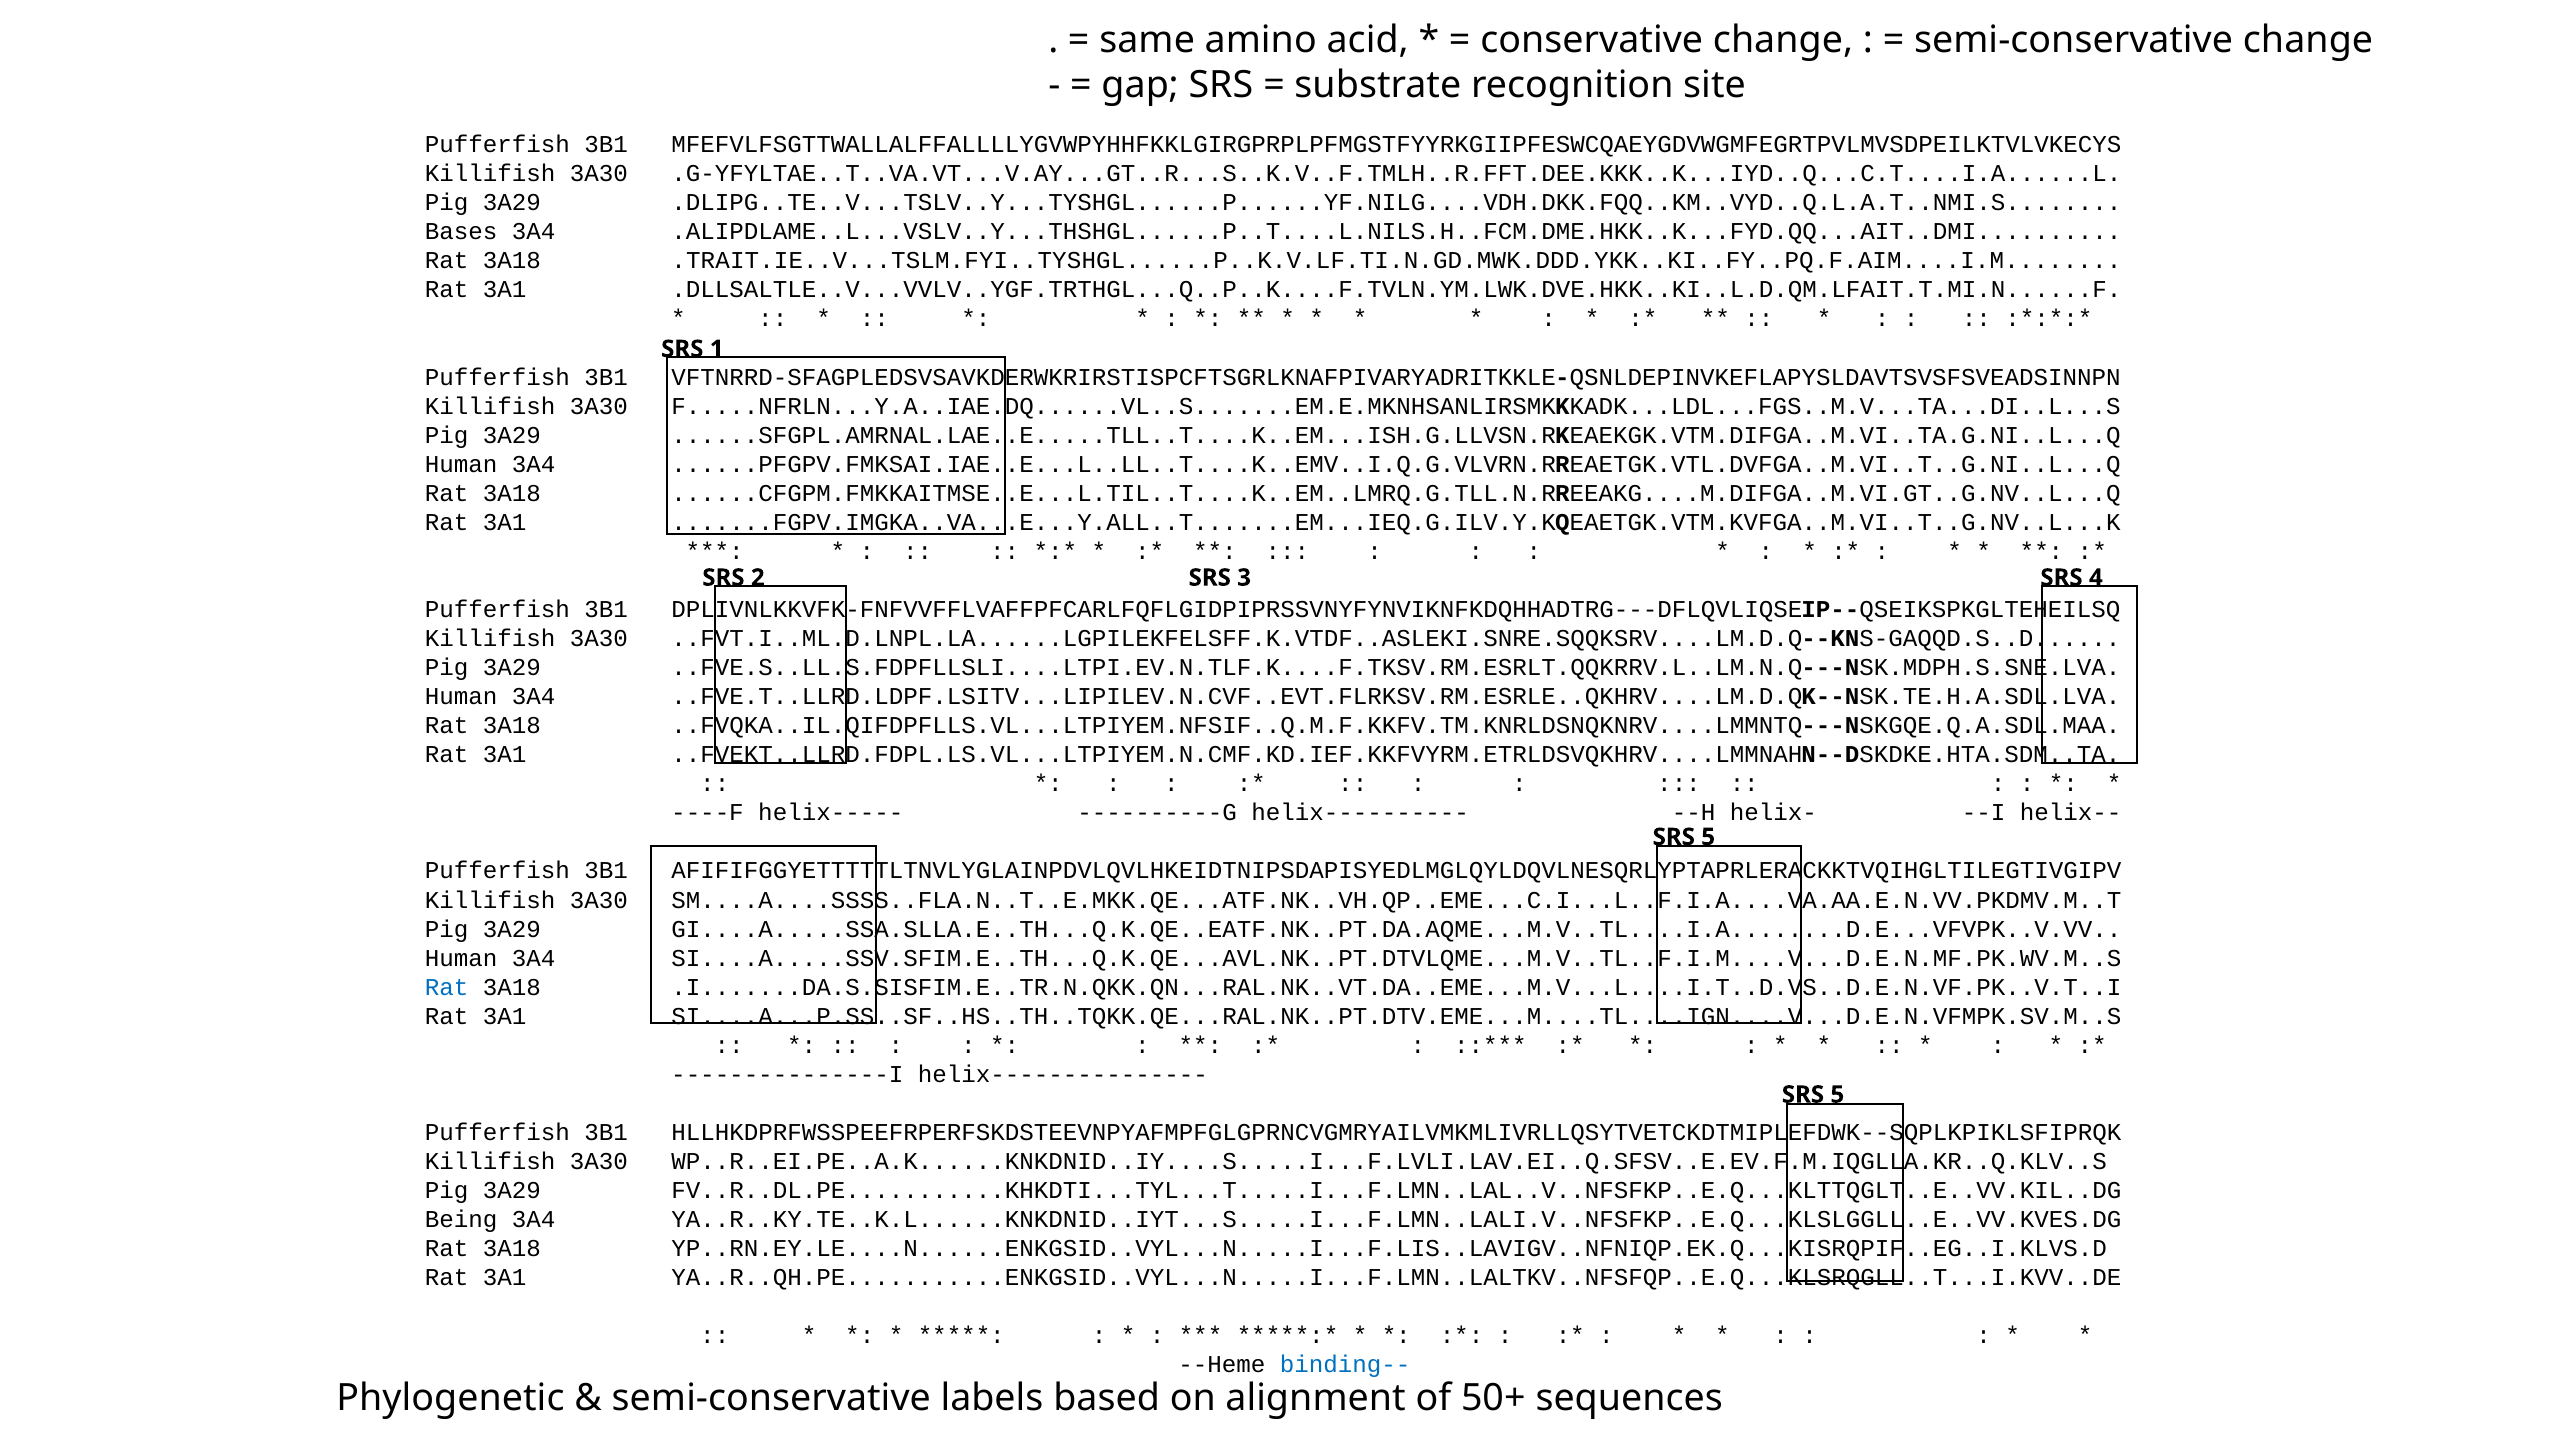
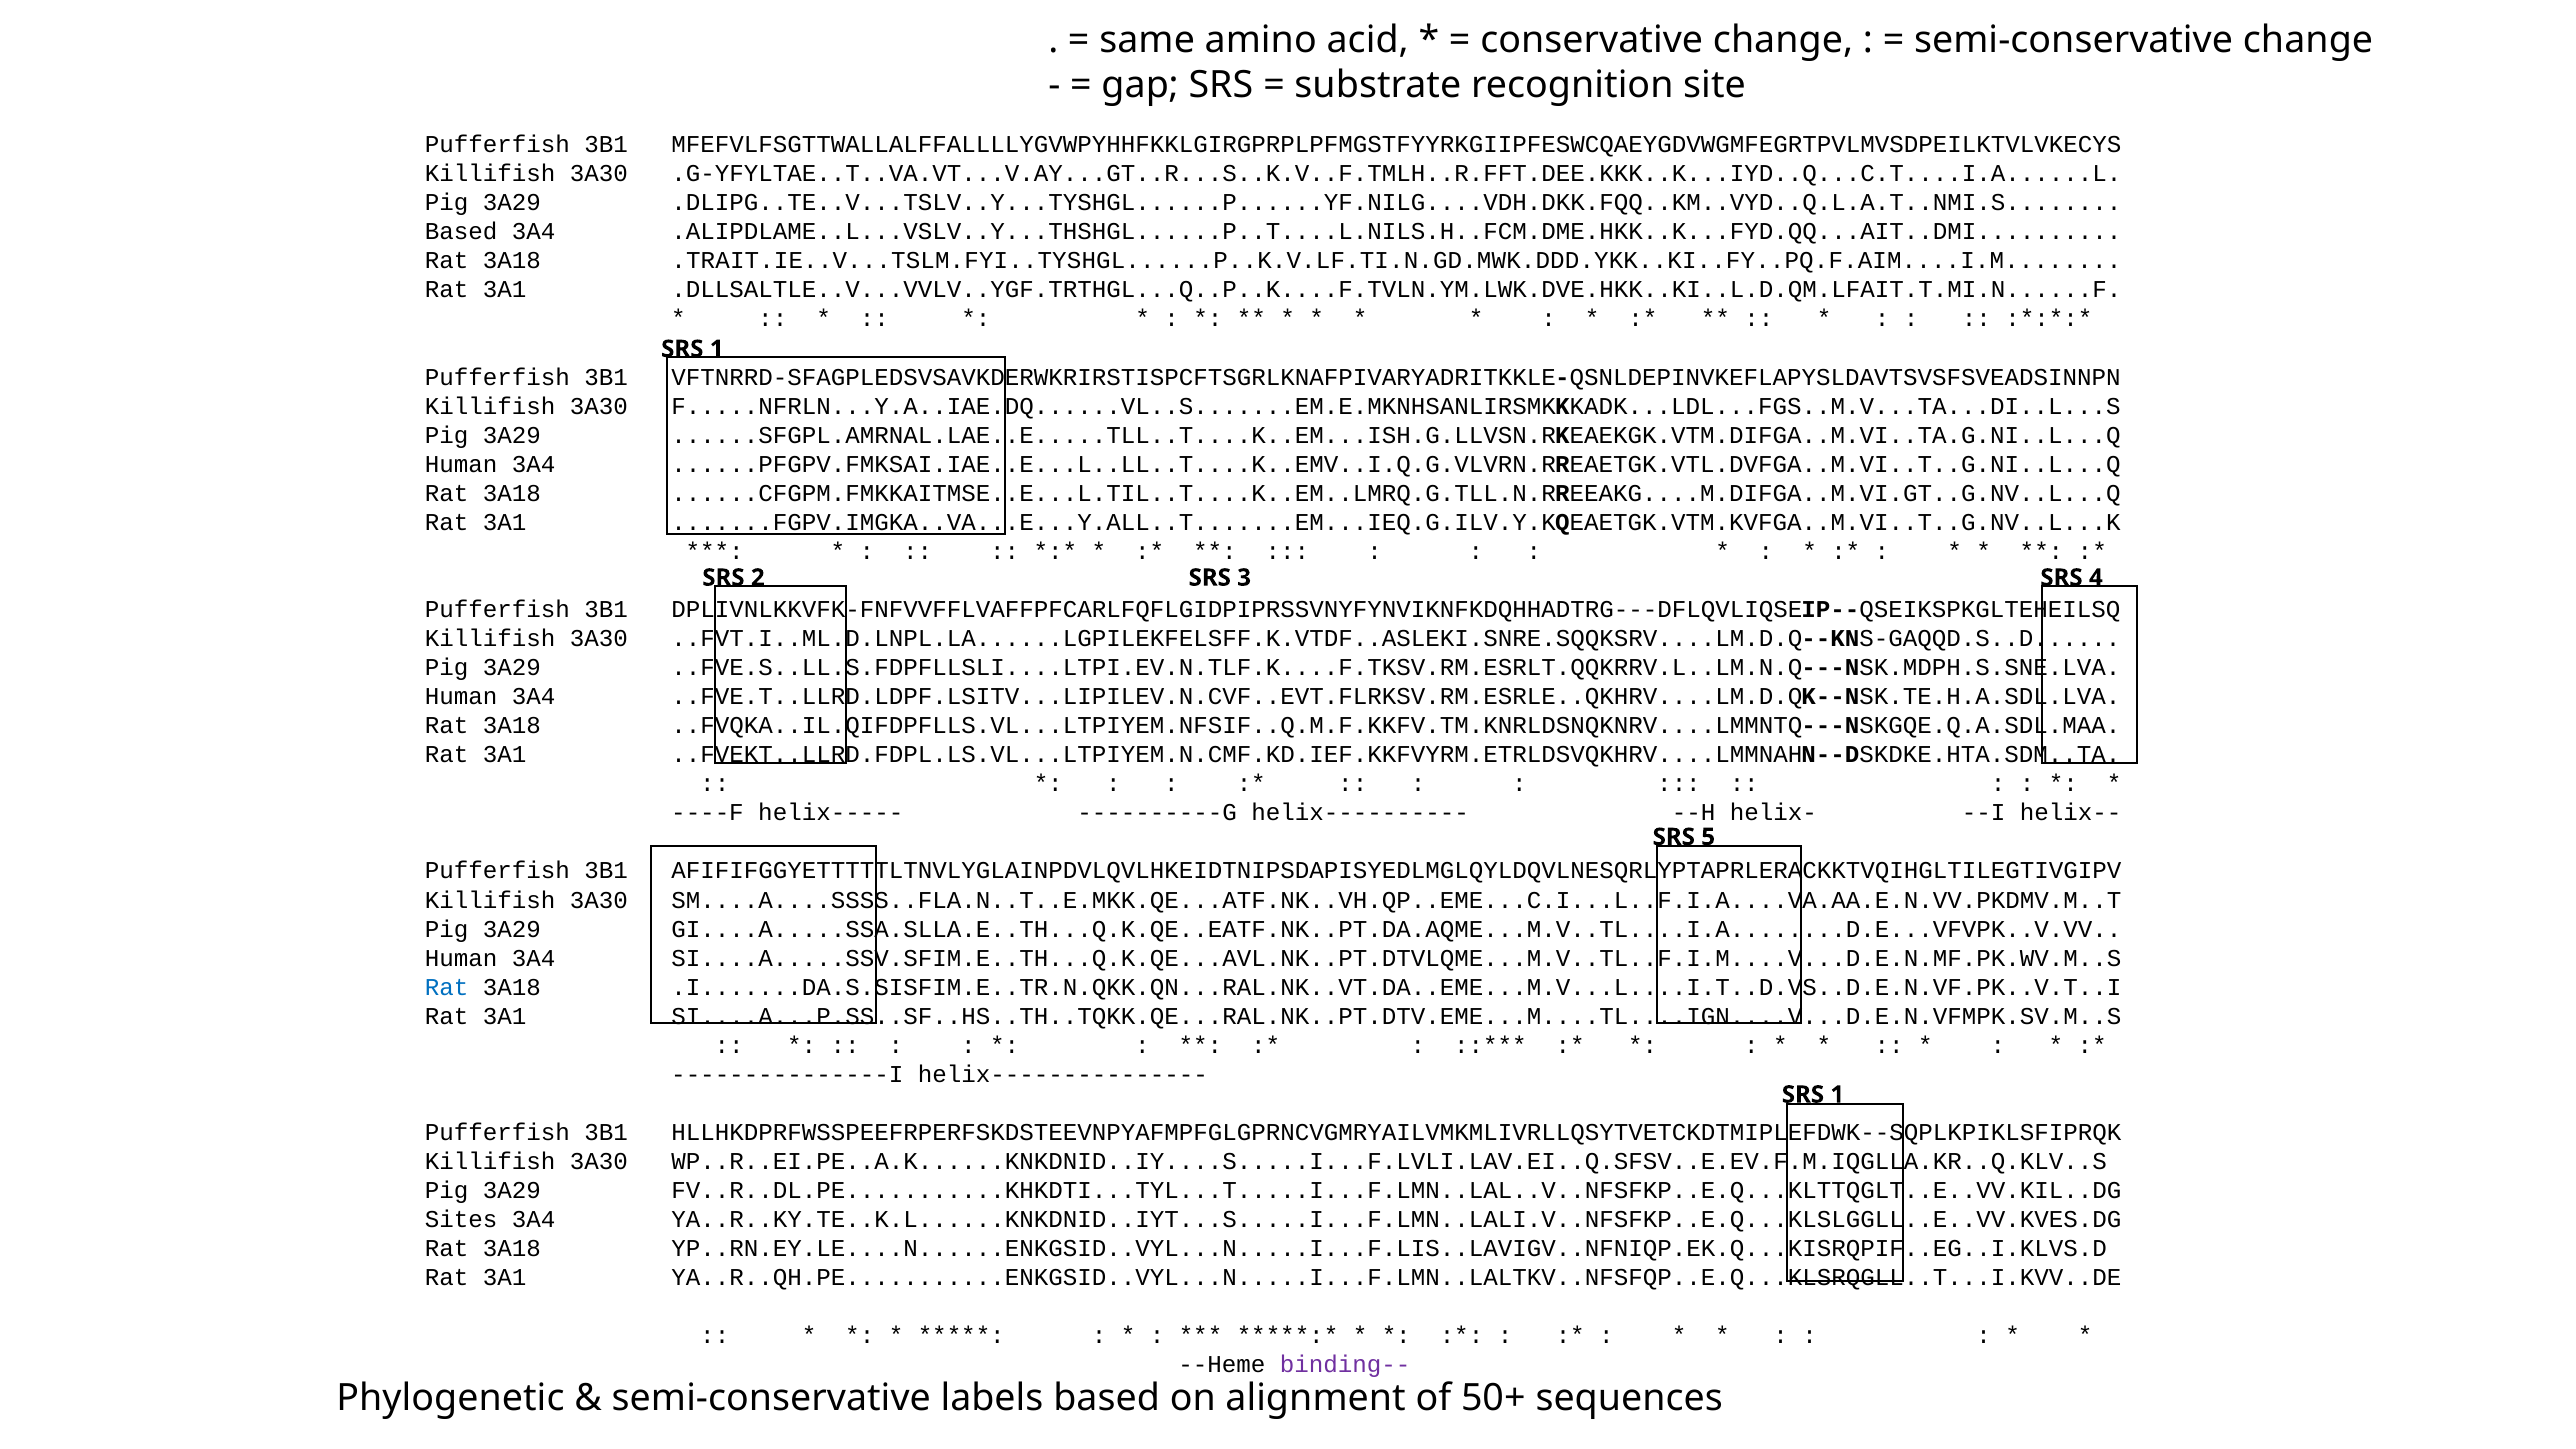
Bases: Bases -> Based (461, 232)
5: 5 -> 1 (1837, 1095)
Being: Being -> Sites (461, 1220)
binding-- colour: blue -> purple (1345, 1365)
